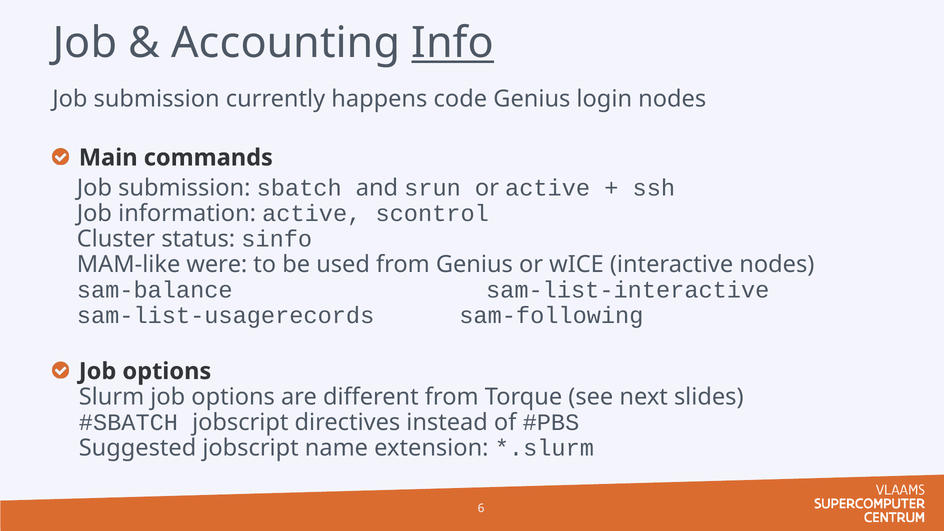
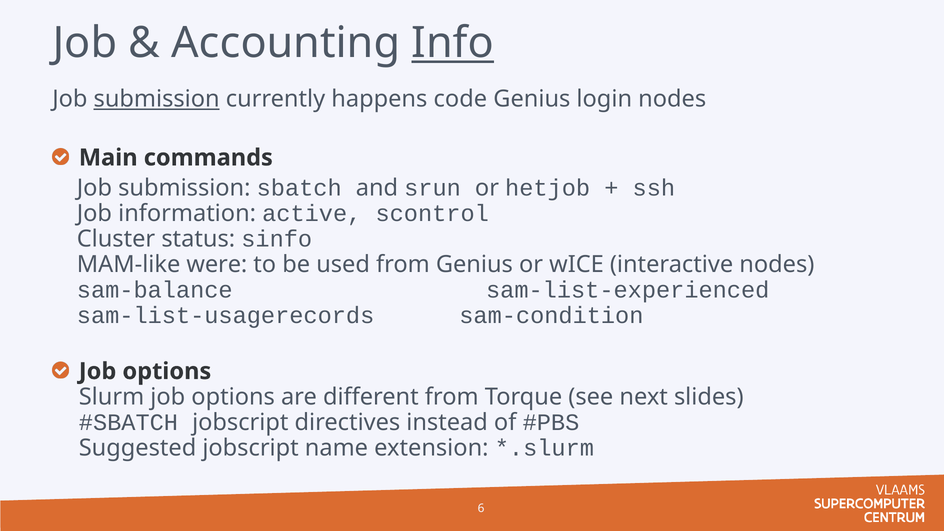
submission underline: none -> present (157, 99)
or active: active -> hetjob (548, 188)
sam-list-interactive: sam-list-interactive -> sam-list-experienced (628, 290)
sam-following: sam-following -> sam-condition (551, 315)
